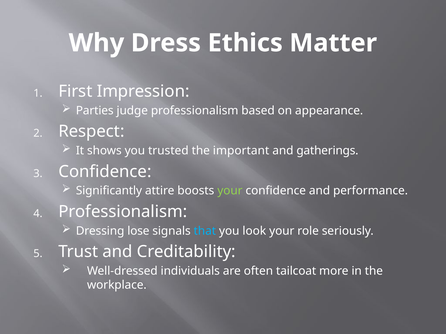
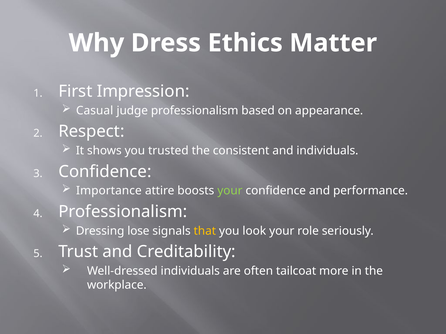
Parties: Parties -> Casual (95, 111)
important: important -> consistent (241, 151)
and gatherings: gatherings -> individuals (327, 151)
Significantly: Significantly -> Importance (109, 191)
that colour: light blue -> yellow (205, 231)
